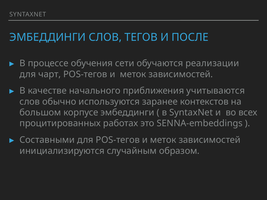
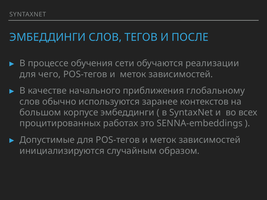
чарт: чарт -> чего (50, 74)
учитываются: учитываются -> глобальному (216, 91)
Составными: Составными -> Допустимые (47, 140)
